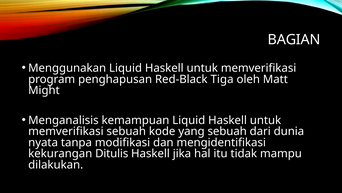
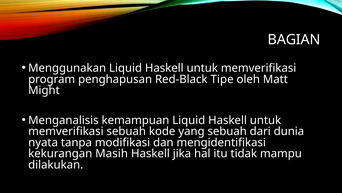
Tiga: Tiga -> Tipe (222, 79)
Ditulis: Ditulis -> Masih (112, 153)
